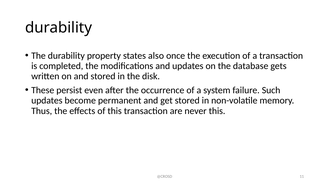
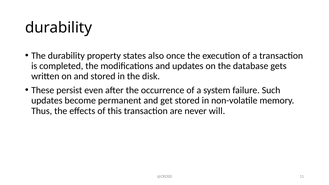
never this: this -> will (217, 111)
